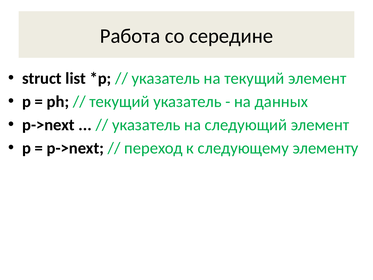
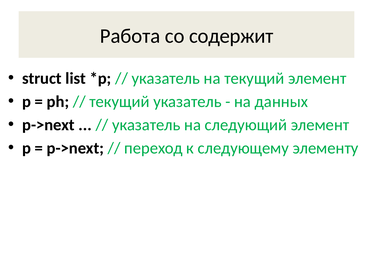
середине: середине -> содержит (231, 36)
